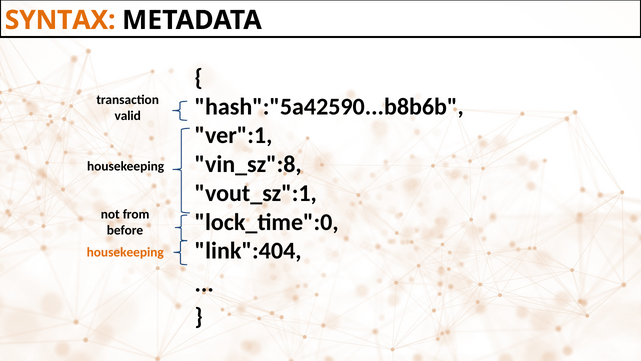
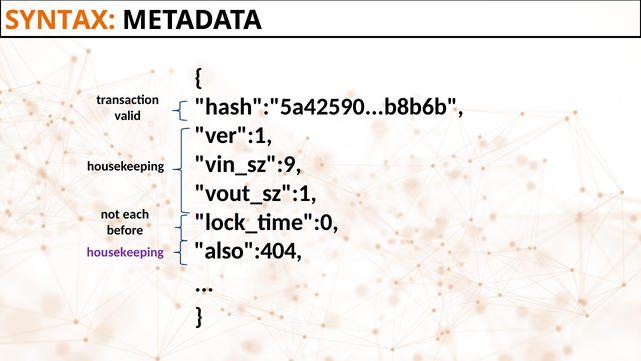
vin_sz":8: vin_sz":8 -> vin_sz":9 (248, 164)
from: from -> each (136, 214)
link":404: link":404 -> also":404 (248, 251)
housekeeping colour: orange -> purple (125, 252)
